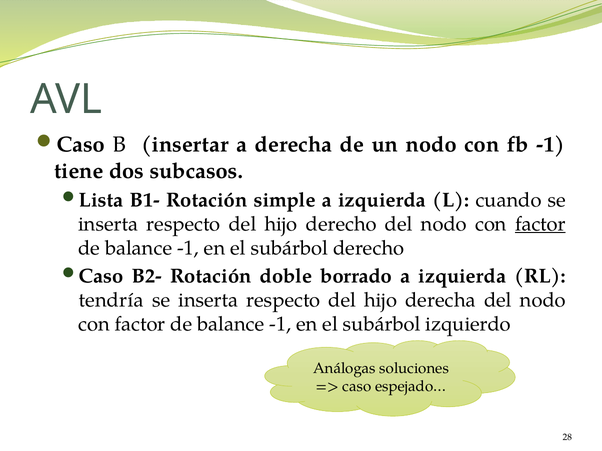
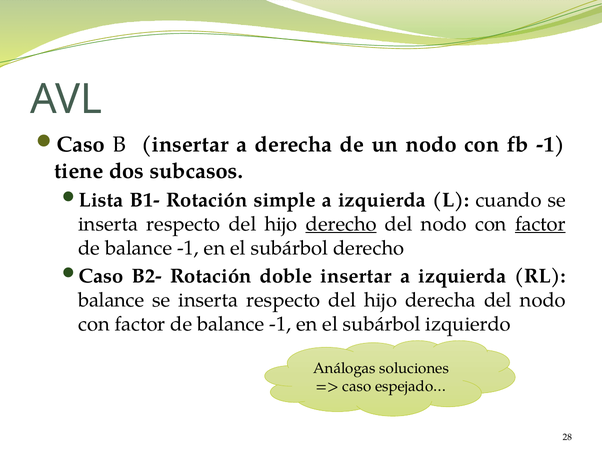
derecho underline: none -> present (341, 224)
doble borrado: borrado -> insertar (356, 276)
tendría: tendría -> balance (111, 300)
